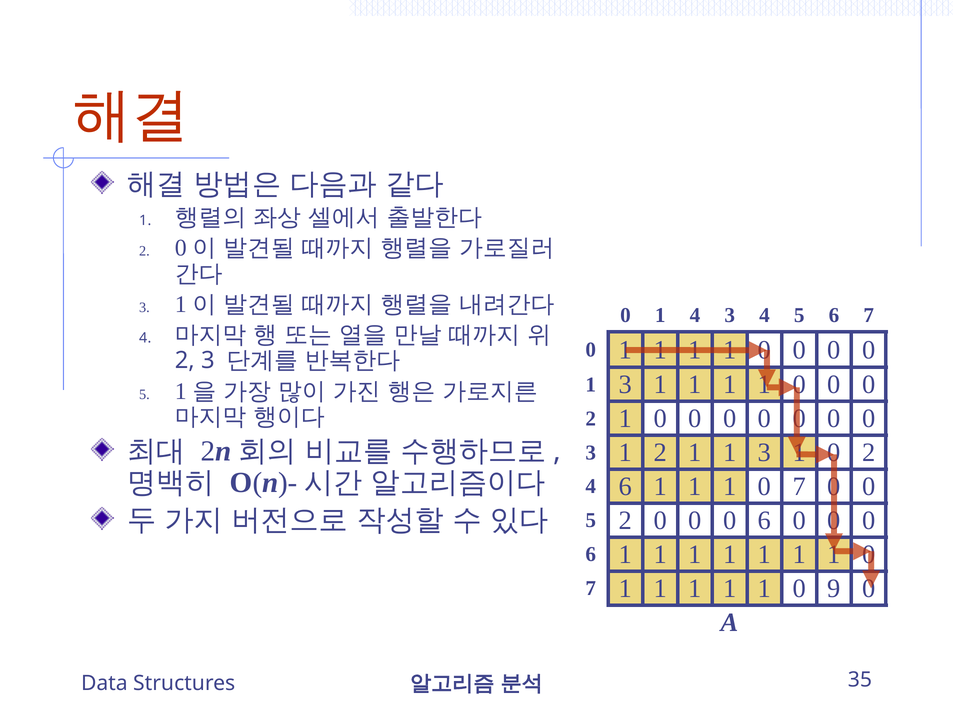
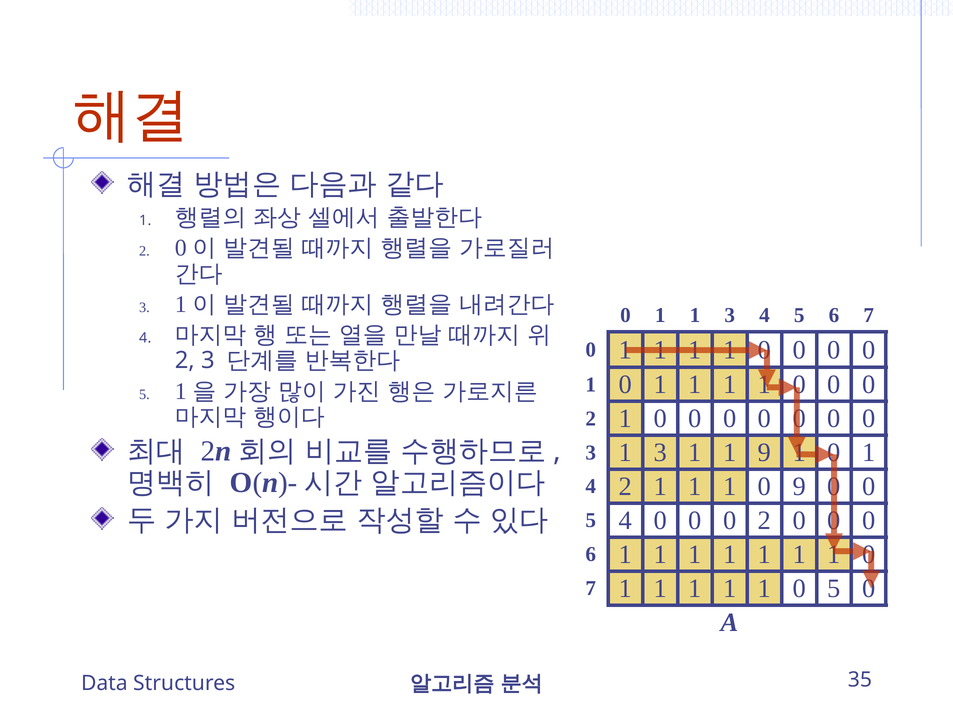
4: 4 -> 1 (695, 315)
3: 3 -> 0 (625, 384)
3 1 2: 2 -> 3 (660, 452)
1 1 3: 3 -> 9 (764, 452)
2: 2 -> 1 (869, 452)
4 6: 6 -> 2 (625, 486)
7: 7 -> 9 (799, 486)
5 2: 2 -> 4 (625, 520)
6: 6 -> 2 (764, 520)
1 0 9: 9 -> 5 (834, 588)
